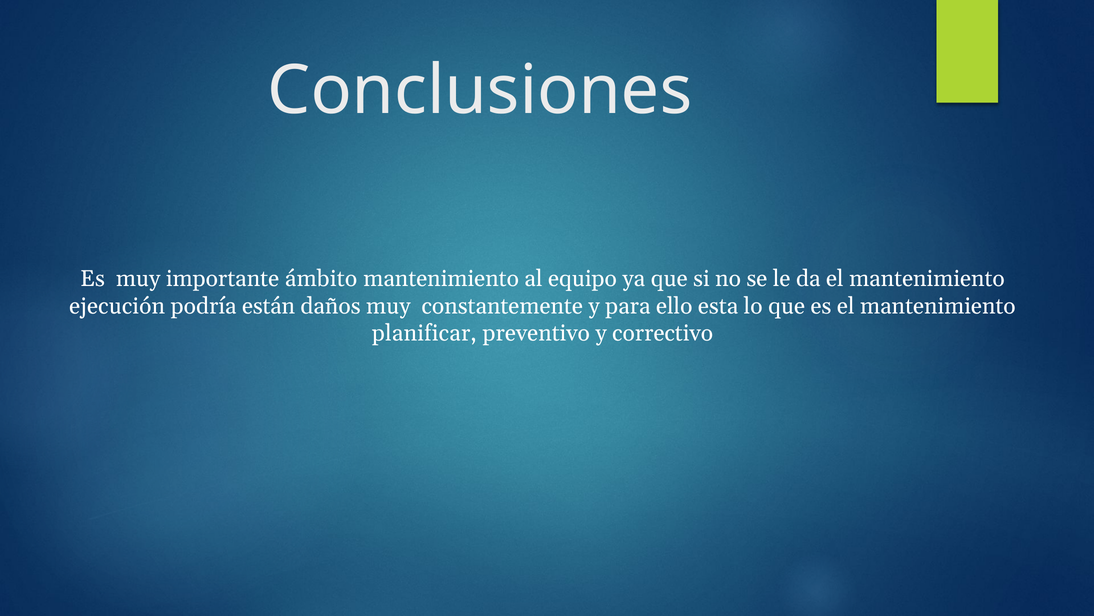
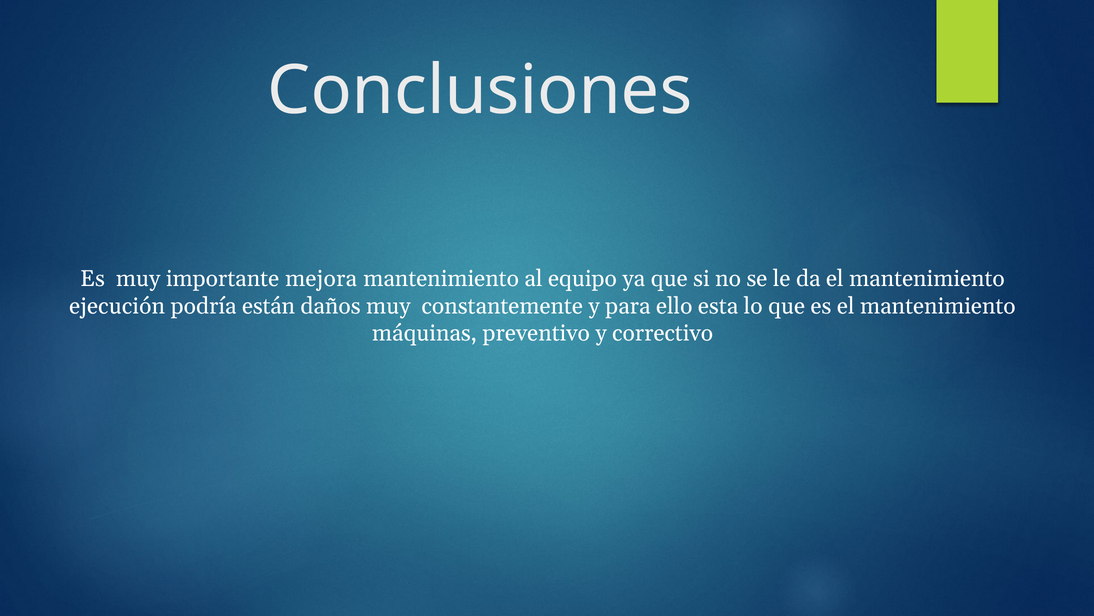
ámbito: ámbito -> mejora (321, 278)
planificar: planificar -> máquinas (424, 333)
